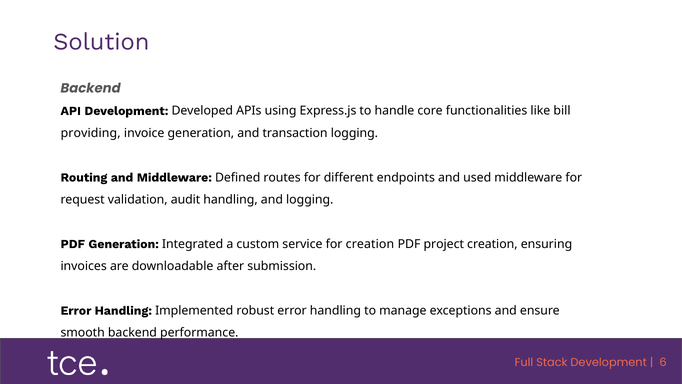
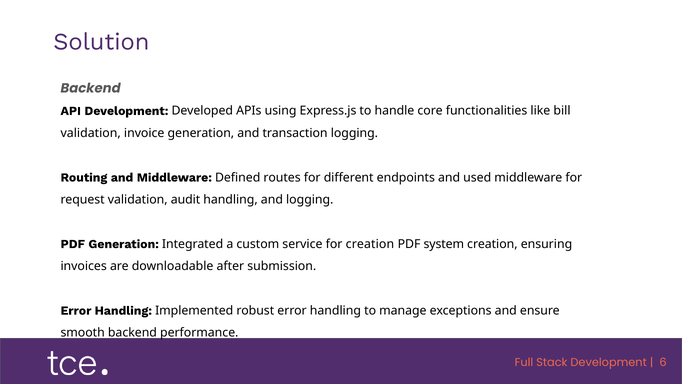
providing: providing -> validation (91, 133)
project: project -> system (444, 244)
